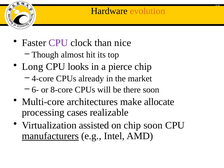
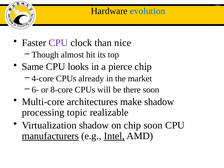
evolution colour: orange -> blue (148, 11)
Long: Long -> Same (33, 67)
make allocate: allocate -> shadow (159, 102)
cases: cases -> topic (77, 113)
Virtualization assisted: assisted -> shadow (94, 125)
Intel underline: none -> present (114, 136)
